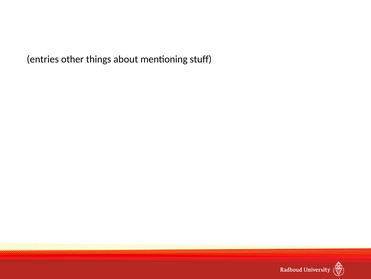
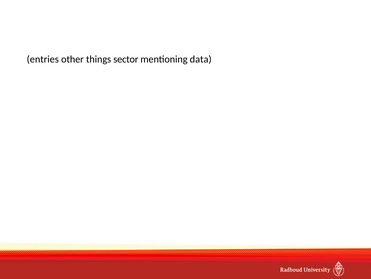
about: about -> sector (126, 59)
stuff: stuff -> data (201, 59)
